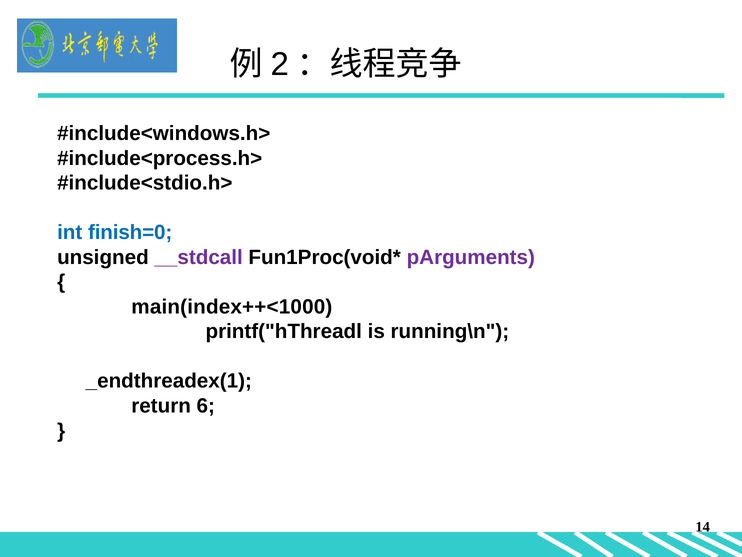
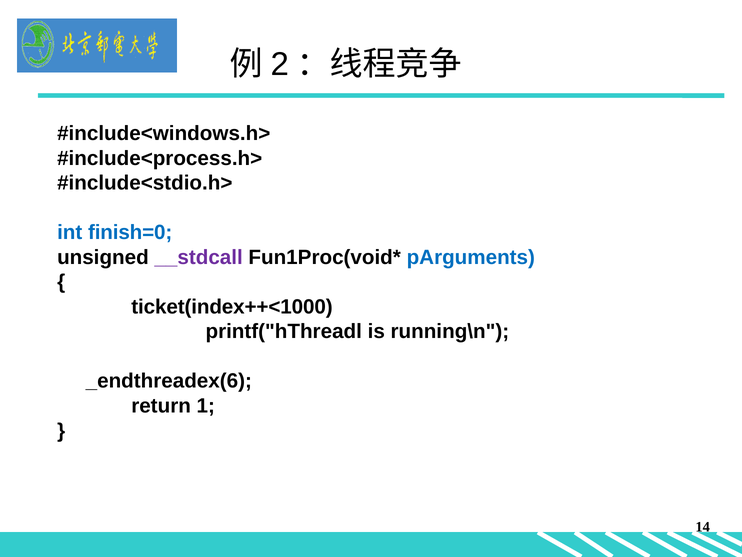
pArguments colour: purple -> blue (471, 257)
main(index++<1000: main(index++<1000 -> ticket(index++<1000 (232, 307)
_endthreadex(1: _endthreadex(1 -> _endthreadex(6 (169, 381)
6: 6 -> 1 (206, 406)
